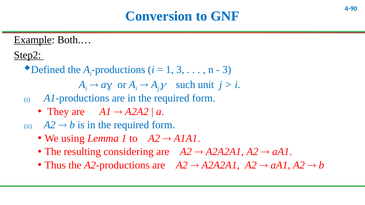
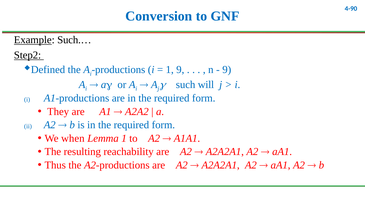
Both.…: Both.… -> Such.… (74, 40)
1 3: 3 -> 9 (180, 70)
3: 3 -> 9 (227, 70)
unit: unit -> will (206, 85)
using: using -> when (73, 139)
considering: considering -> reachability (129, 152)
